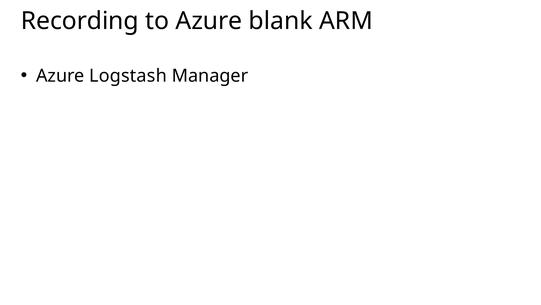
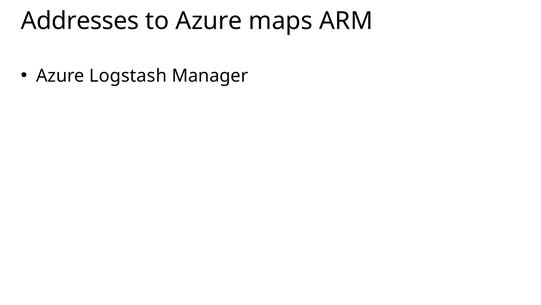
Recording: Recording -> Addresses (80, 21)
blank: blank -> maps (281, 21)
